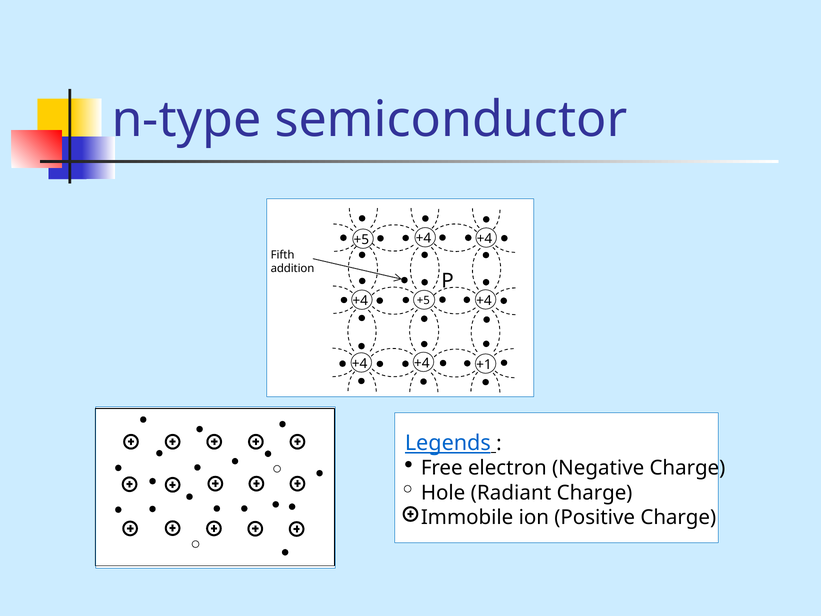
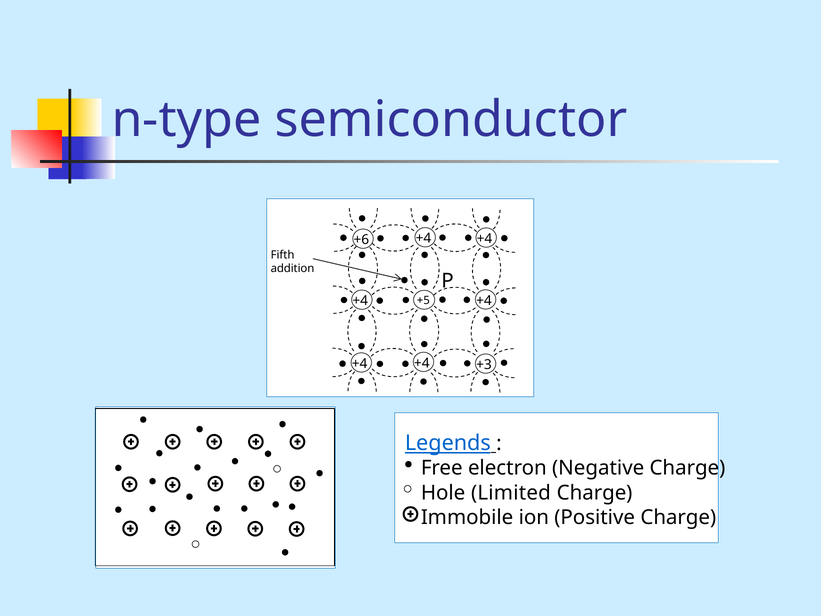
+5: +5 -> +6 (361, 240)
+1: +1 -> +3 (484, 365)
Radiant: Radiant -> Limited (511, 493)
